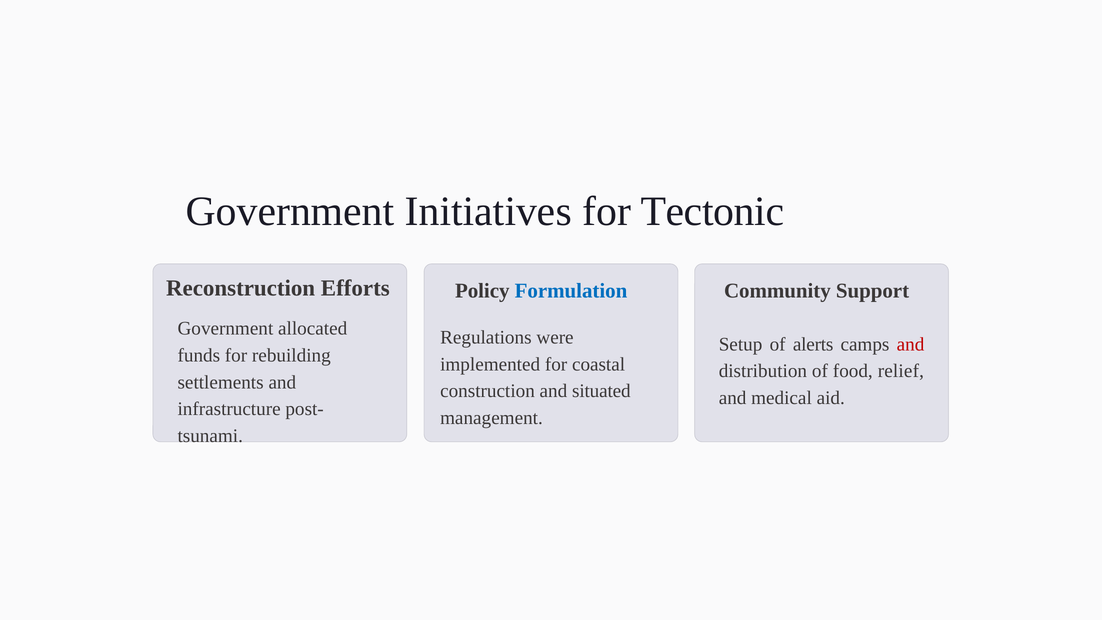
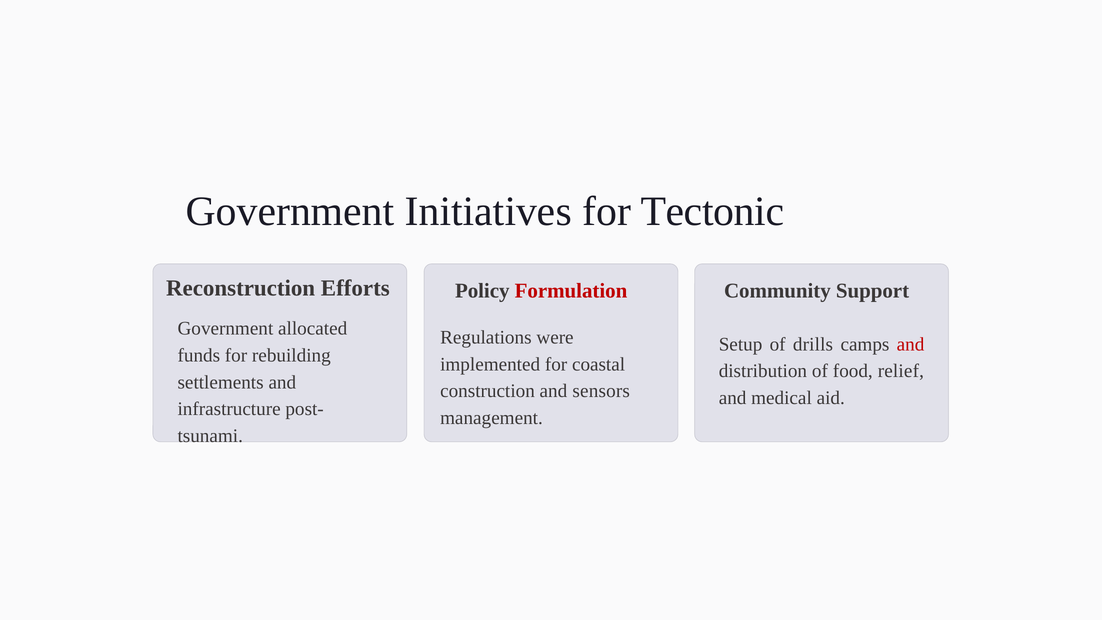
Formulation colour: blue -> red (571, 291)
alerts: alerts -> drills (813, 344)
situated: situated -> sensors (601, 391)
